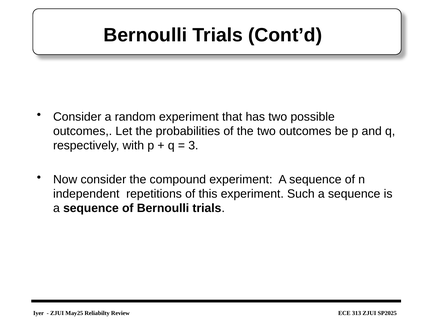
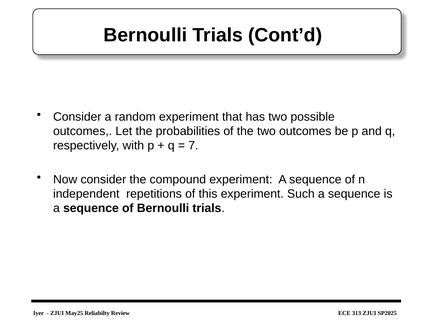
3: 3 -> 7 (193, 146)
